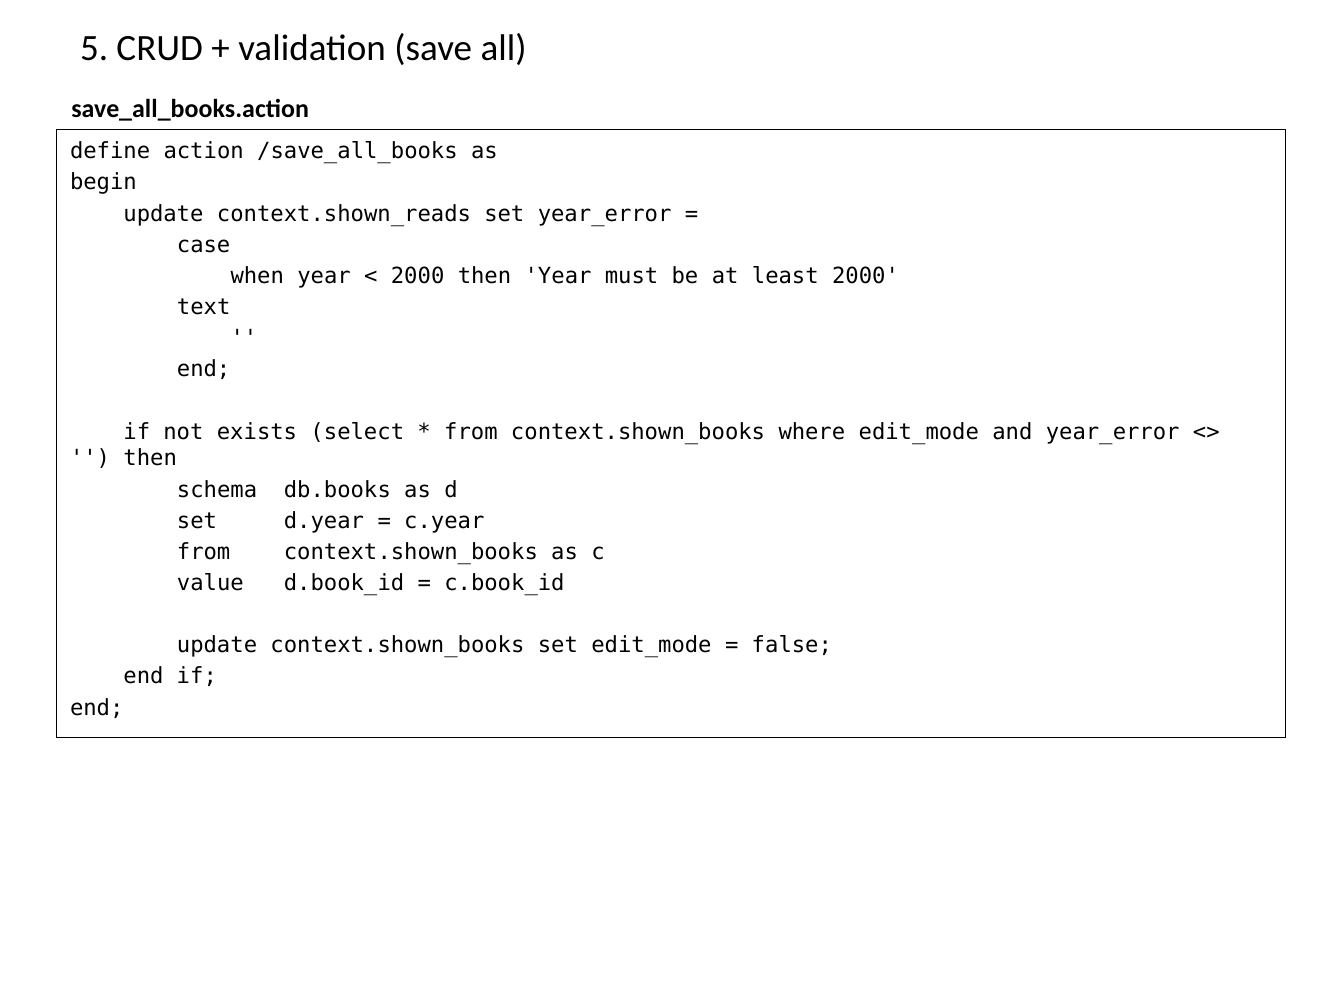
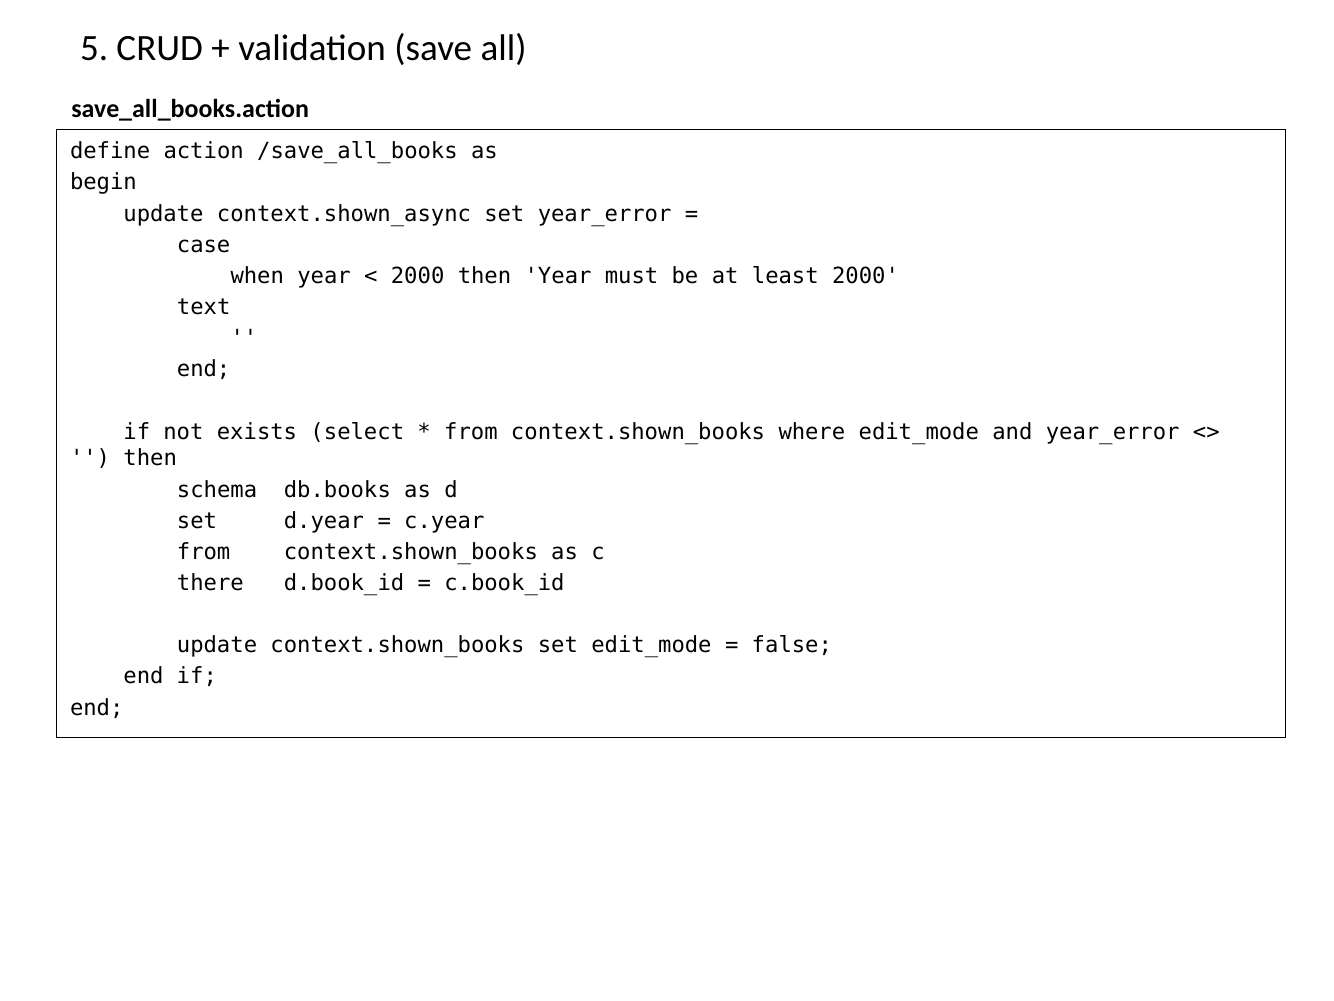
context.shown_reads: context.shown_reads -> context.shown_async (344, 214)
value: value -> there (210, 583)
